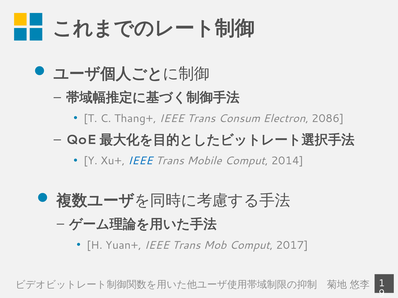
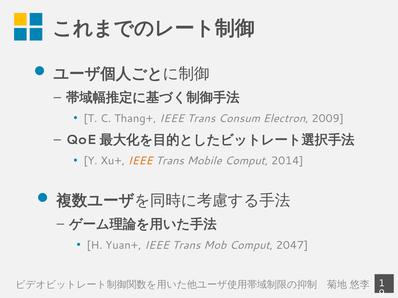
2086: 2086 -> 2009 (328, 119)
IEEE colour: blue -> orange (140, 161)
2017: 2017 -> 2047 (292, 246)
